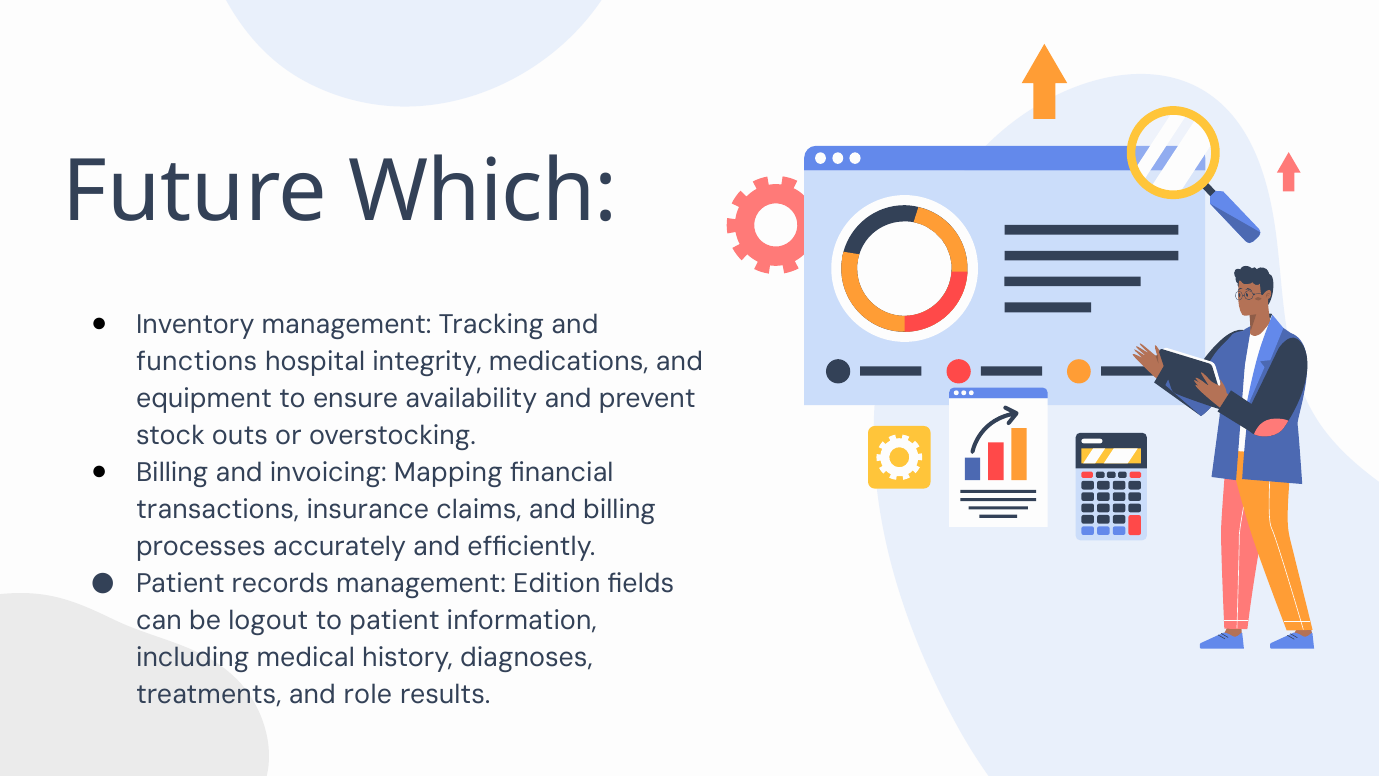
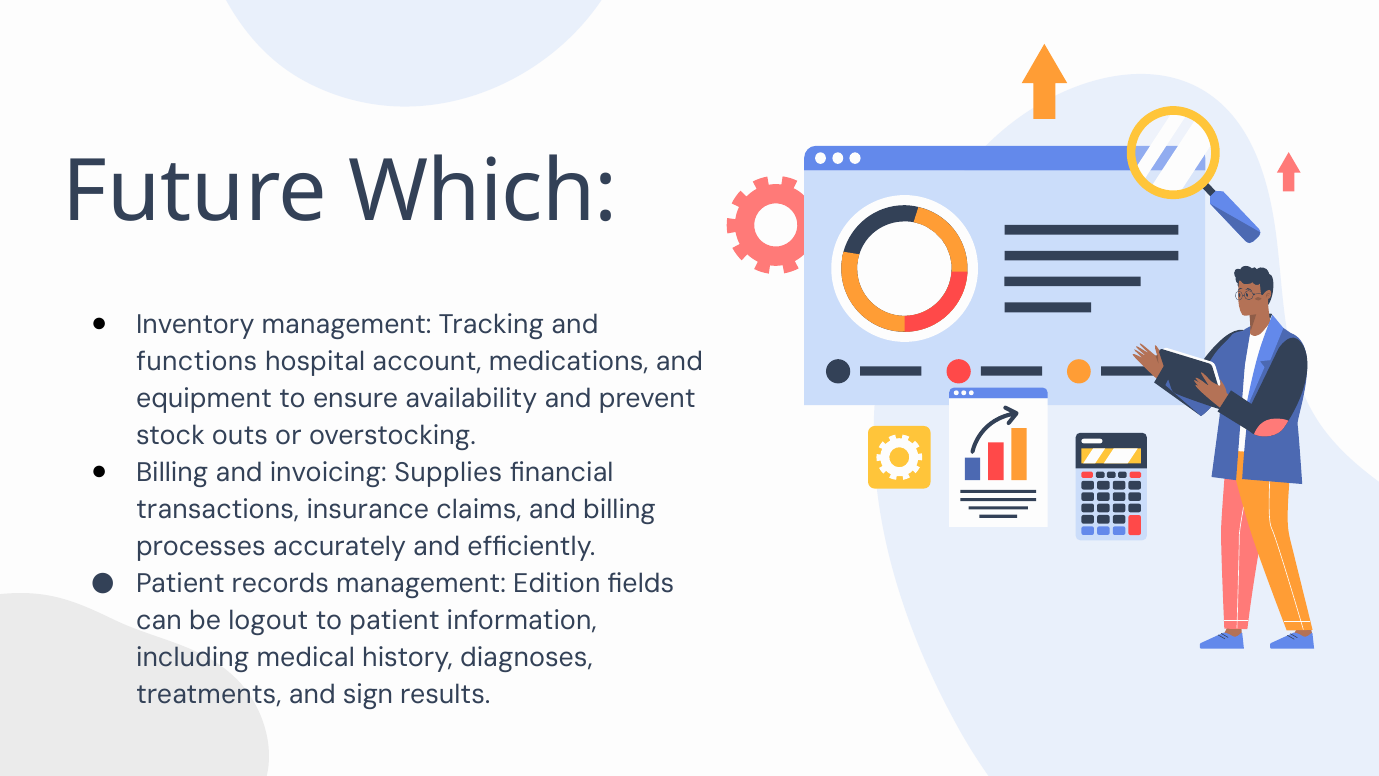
integrity: integrity -> account (427, 361)
Mapping: Mapping -> Supplies (448, 472)
role: role -> sign (368, 694)
